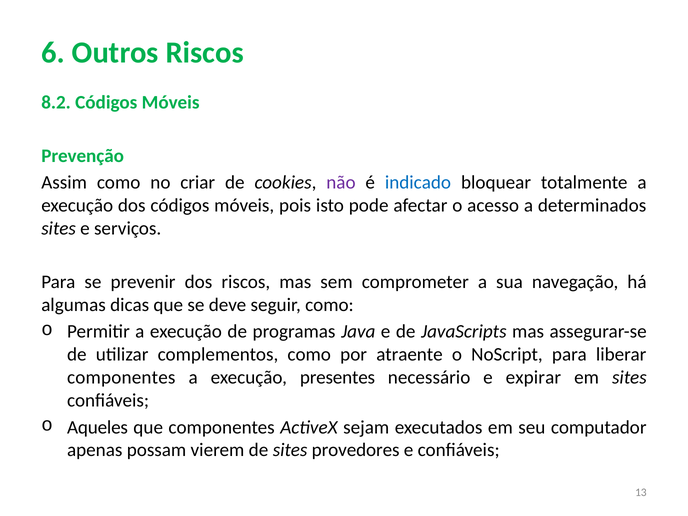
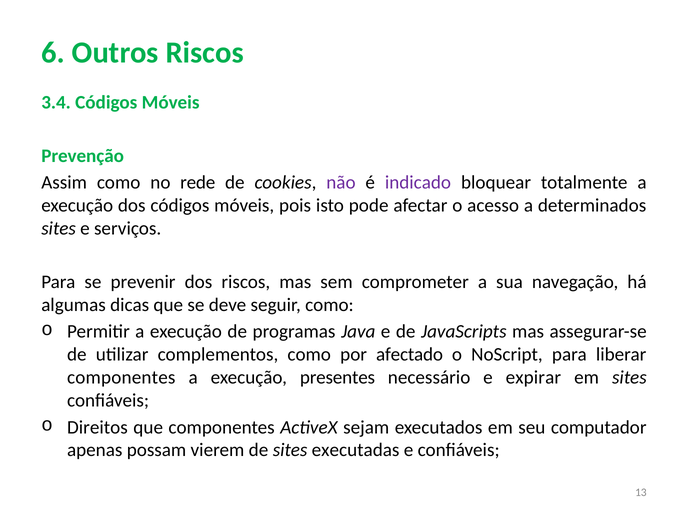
8.2: 8.2 -> 3.4 (56, 102)
criar: criar -> rede (198, 183)
indicado colour: blue -> purple (418, 183)
atraente: atraente -> afectado (410, 355)
Aqueles: Aqueles -> Direitos (97, 427)
provedores: provedores -> executadas (356, 450)
